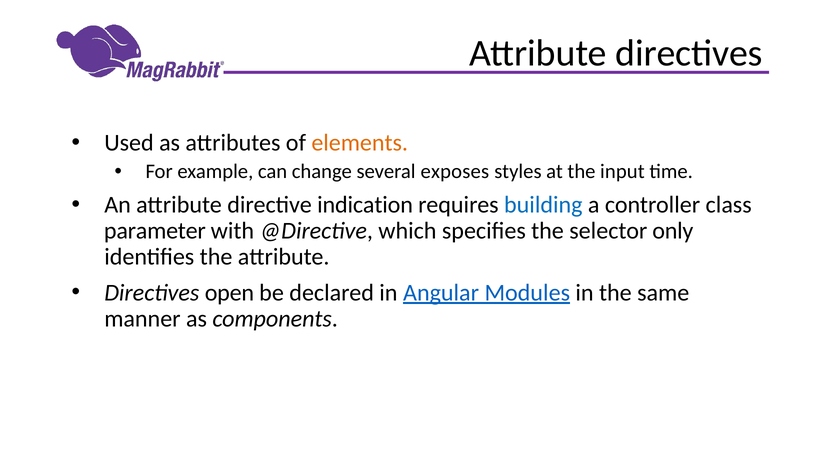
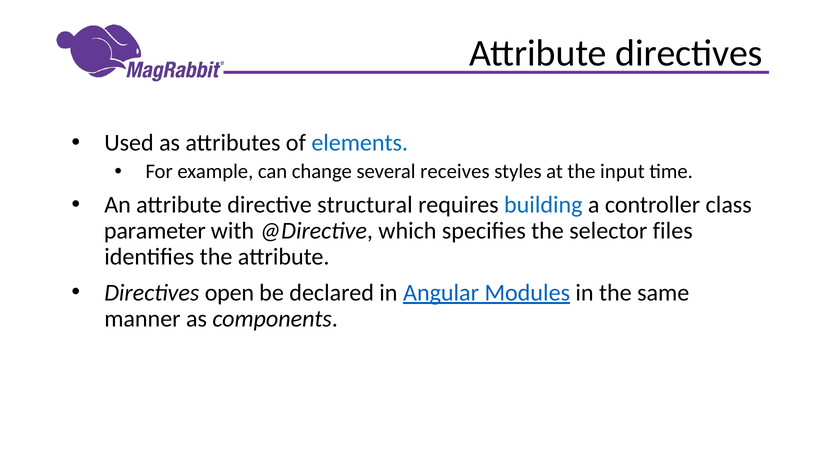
elements colour: orange -> blue (360, 143)
exposes: exposes -> receives (455, 171)
indication: indication -> structural (365, 205)
only: only -> files (673, 231)
